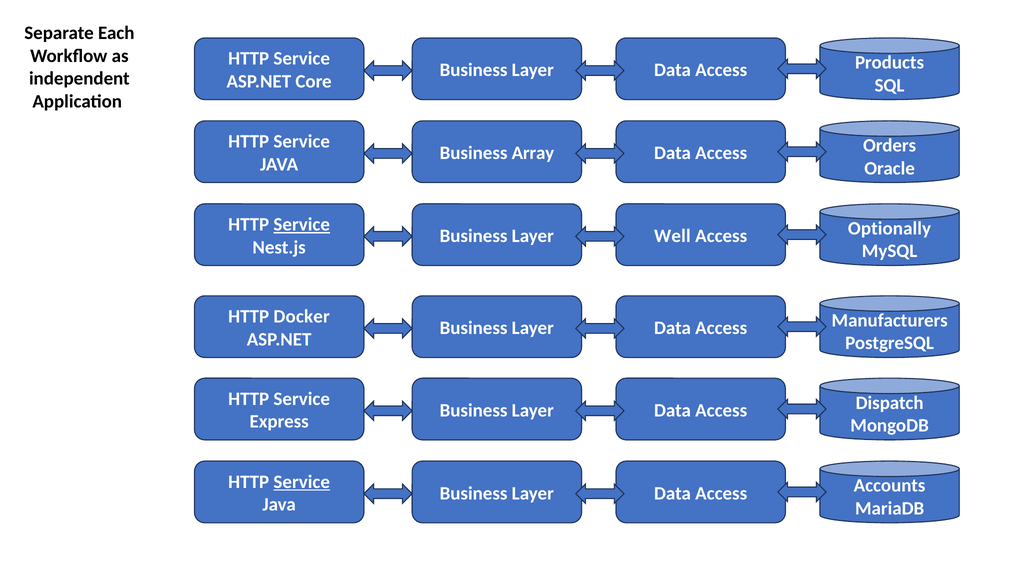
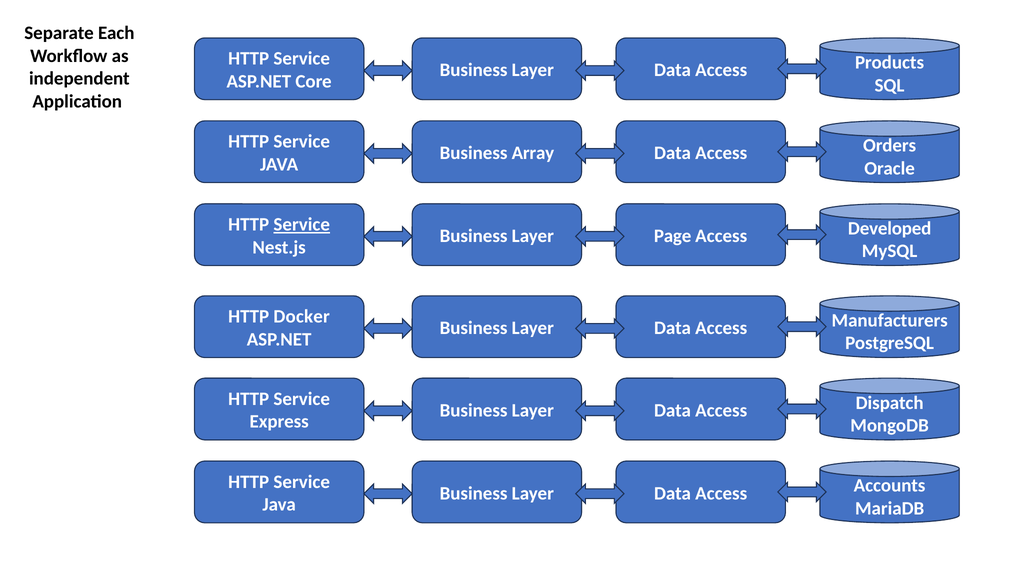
Optionally: Optionally -> Developed (890, 229)
Well: Well -> Page (673, 236)
Service underline: present -> none (302, 482)
